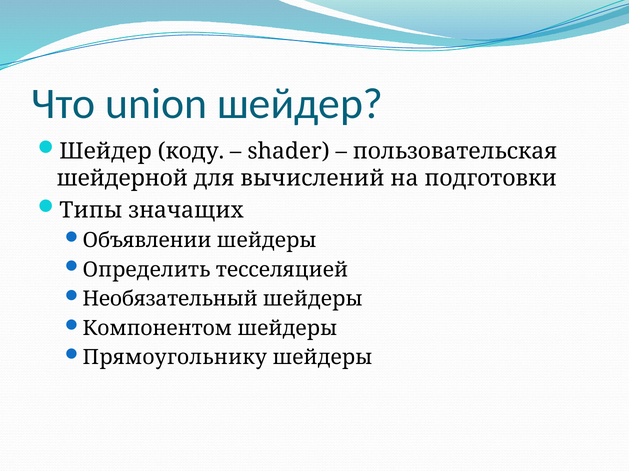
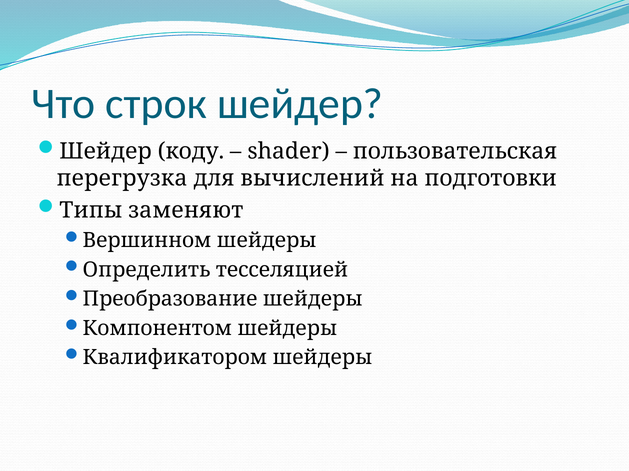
union: union -> строк (156, 104)
шейдерной: шейдерной -> перегрузка (122, 179)
значащих: значащих -> заменяют (186, 210)
Объявлении: Объявлении -> Вершинном (147, 241)
Необязательный: Необязательный -> Преобразование (170, 299)
Прямоугольнику: Прямоугольнику -> Квалификатором (175, 358)
